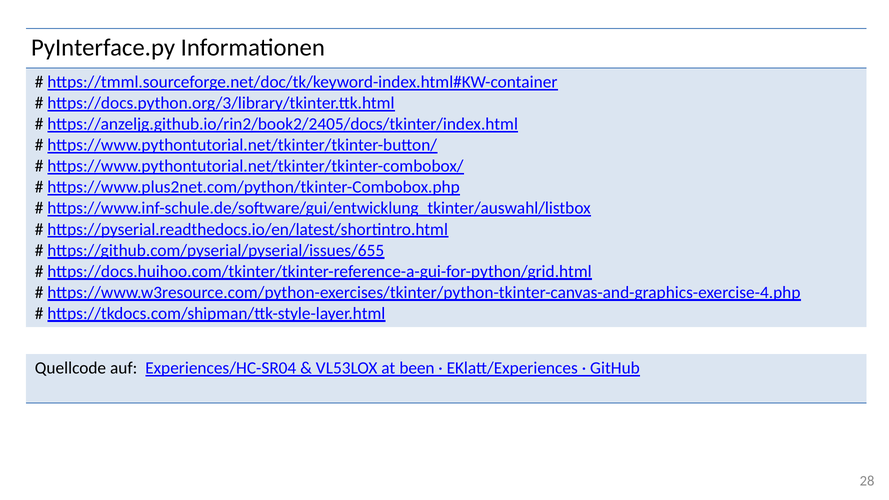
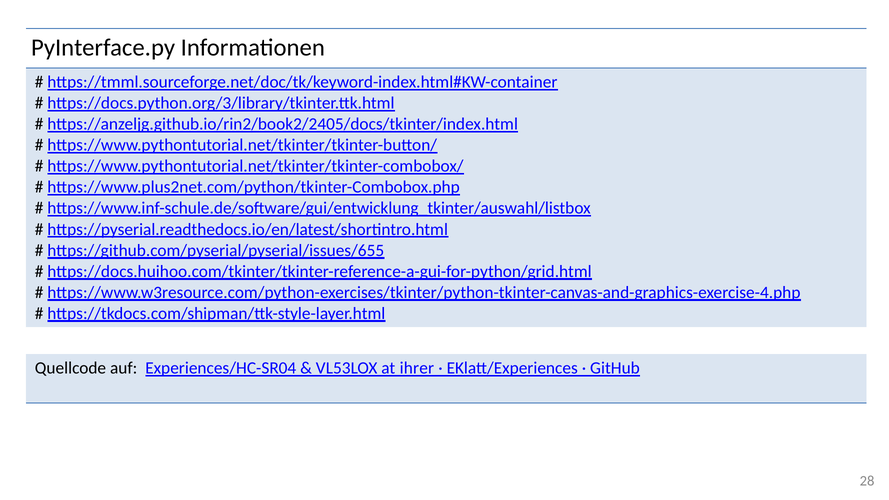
been: been -> ihrer (417, 368)
